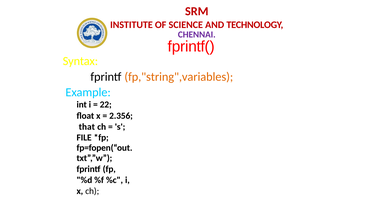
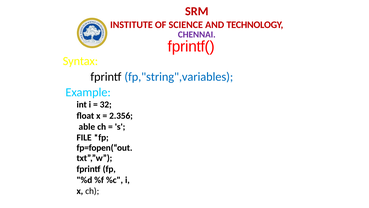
fp,"string",variables colour: orange -> blue (179, 77)
22: 22 -> 32 (106, 104)
that: that -> able (87, 126)
